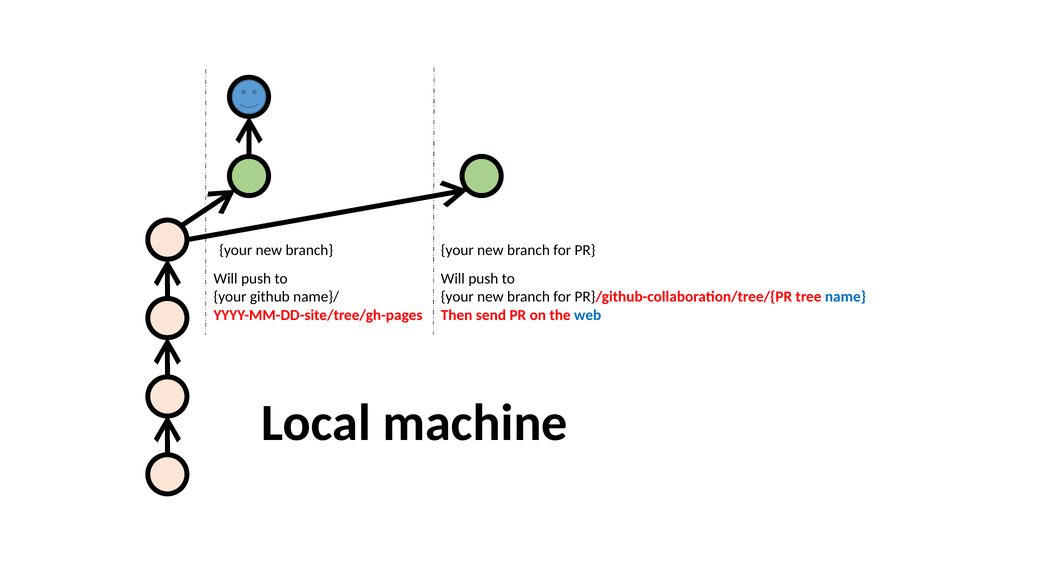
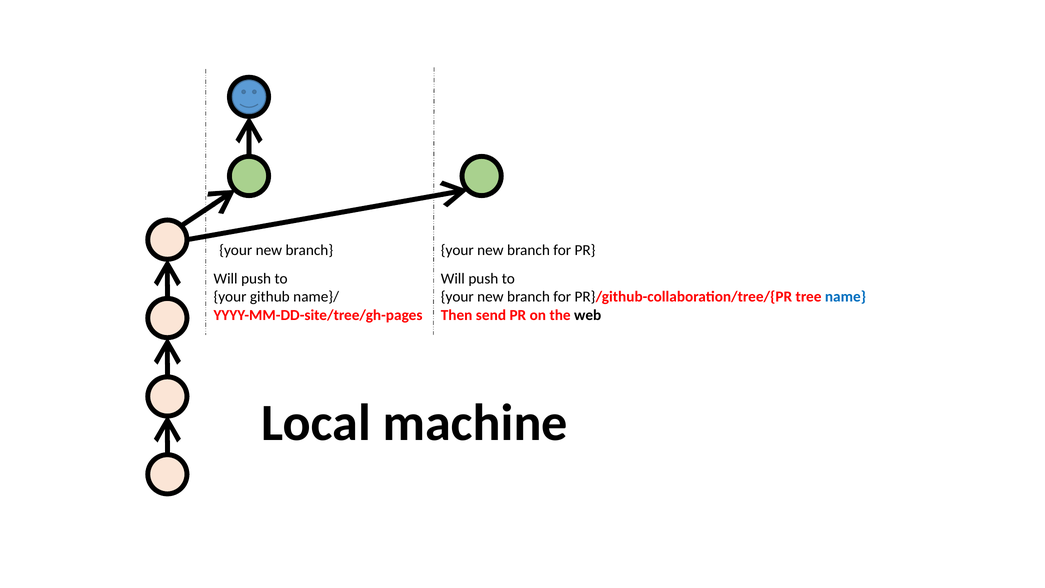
web colour: blue -> black (588, 315)
